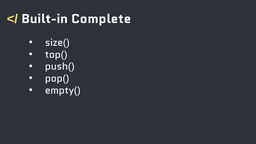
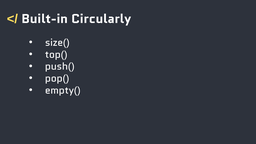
Complete: Complete -> Circularly (101, 19)
